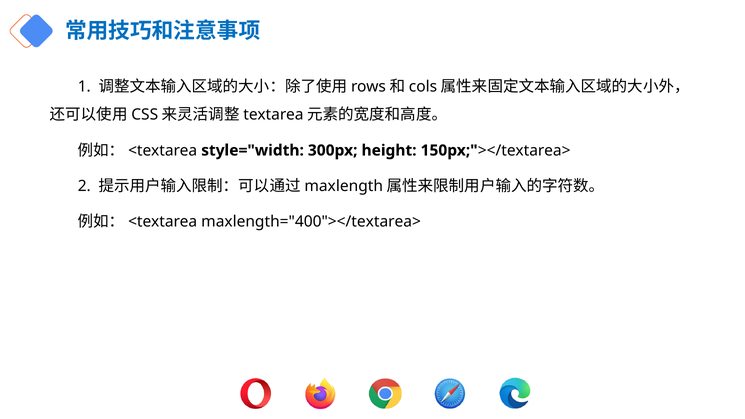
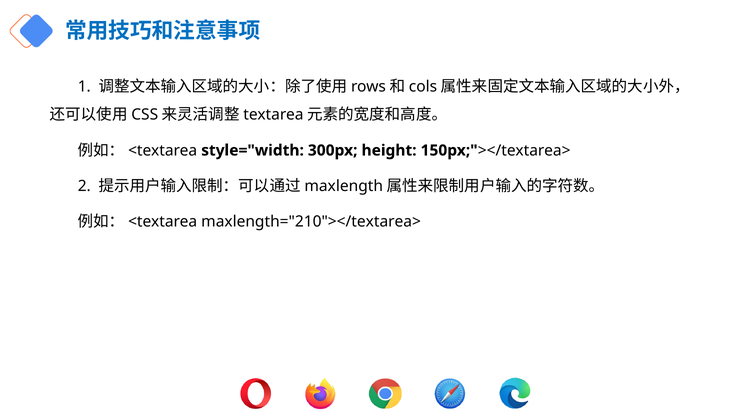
maxlength="400"></textarea>: maxlength="400"></textarea> -> maxlength="210"></textarea> (311, 222)
